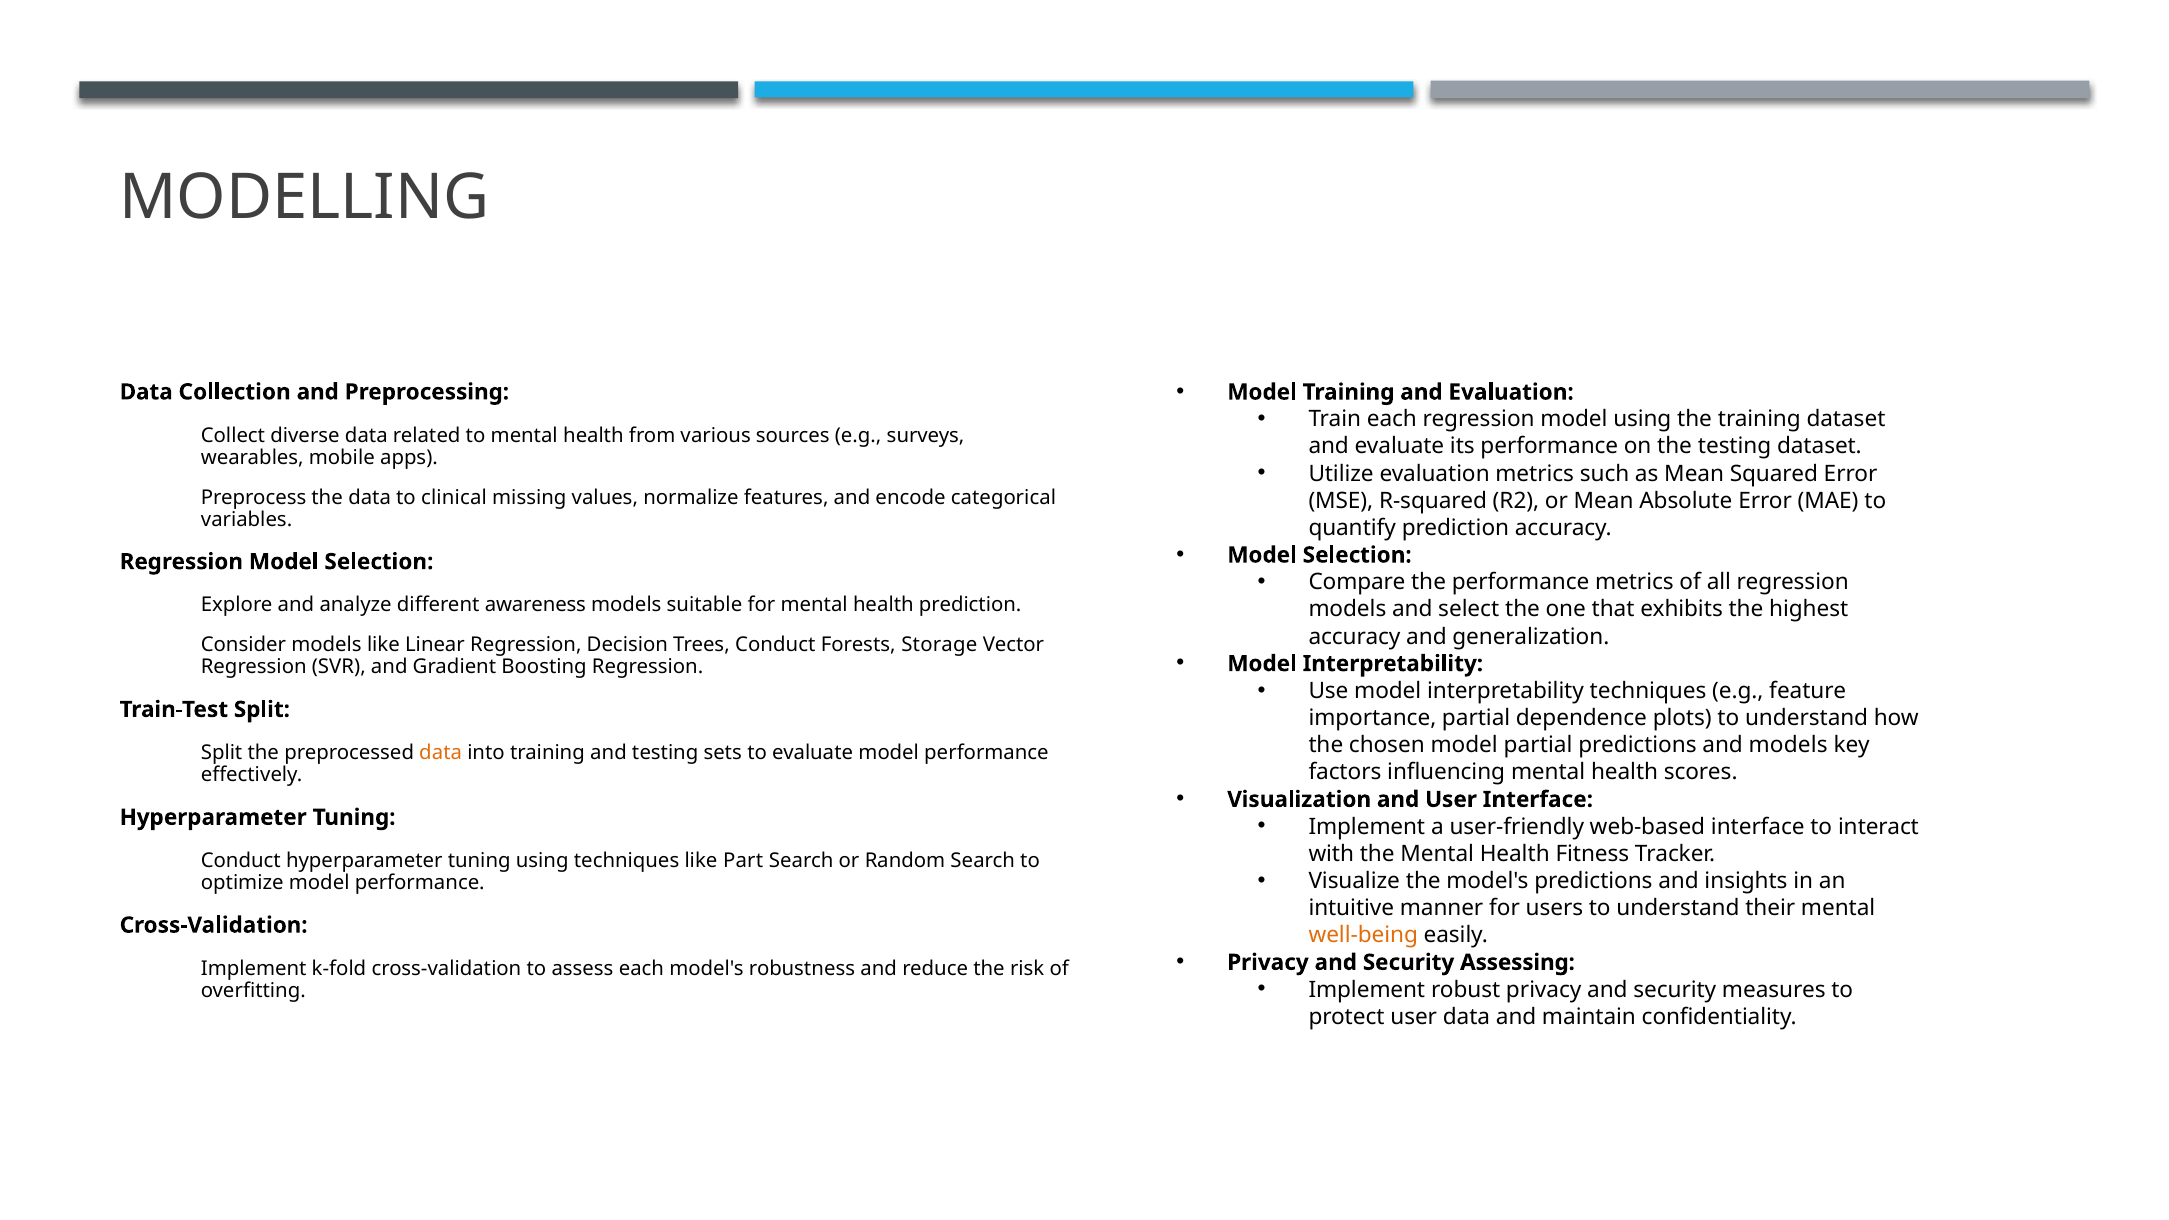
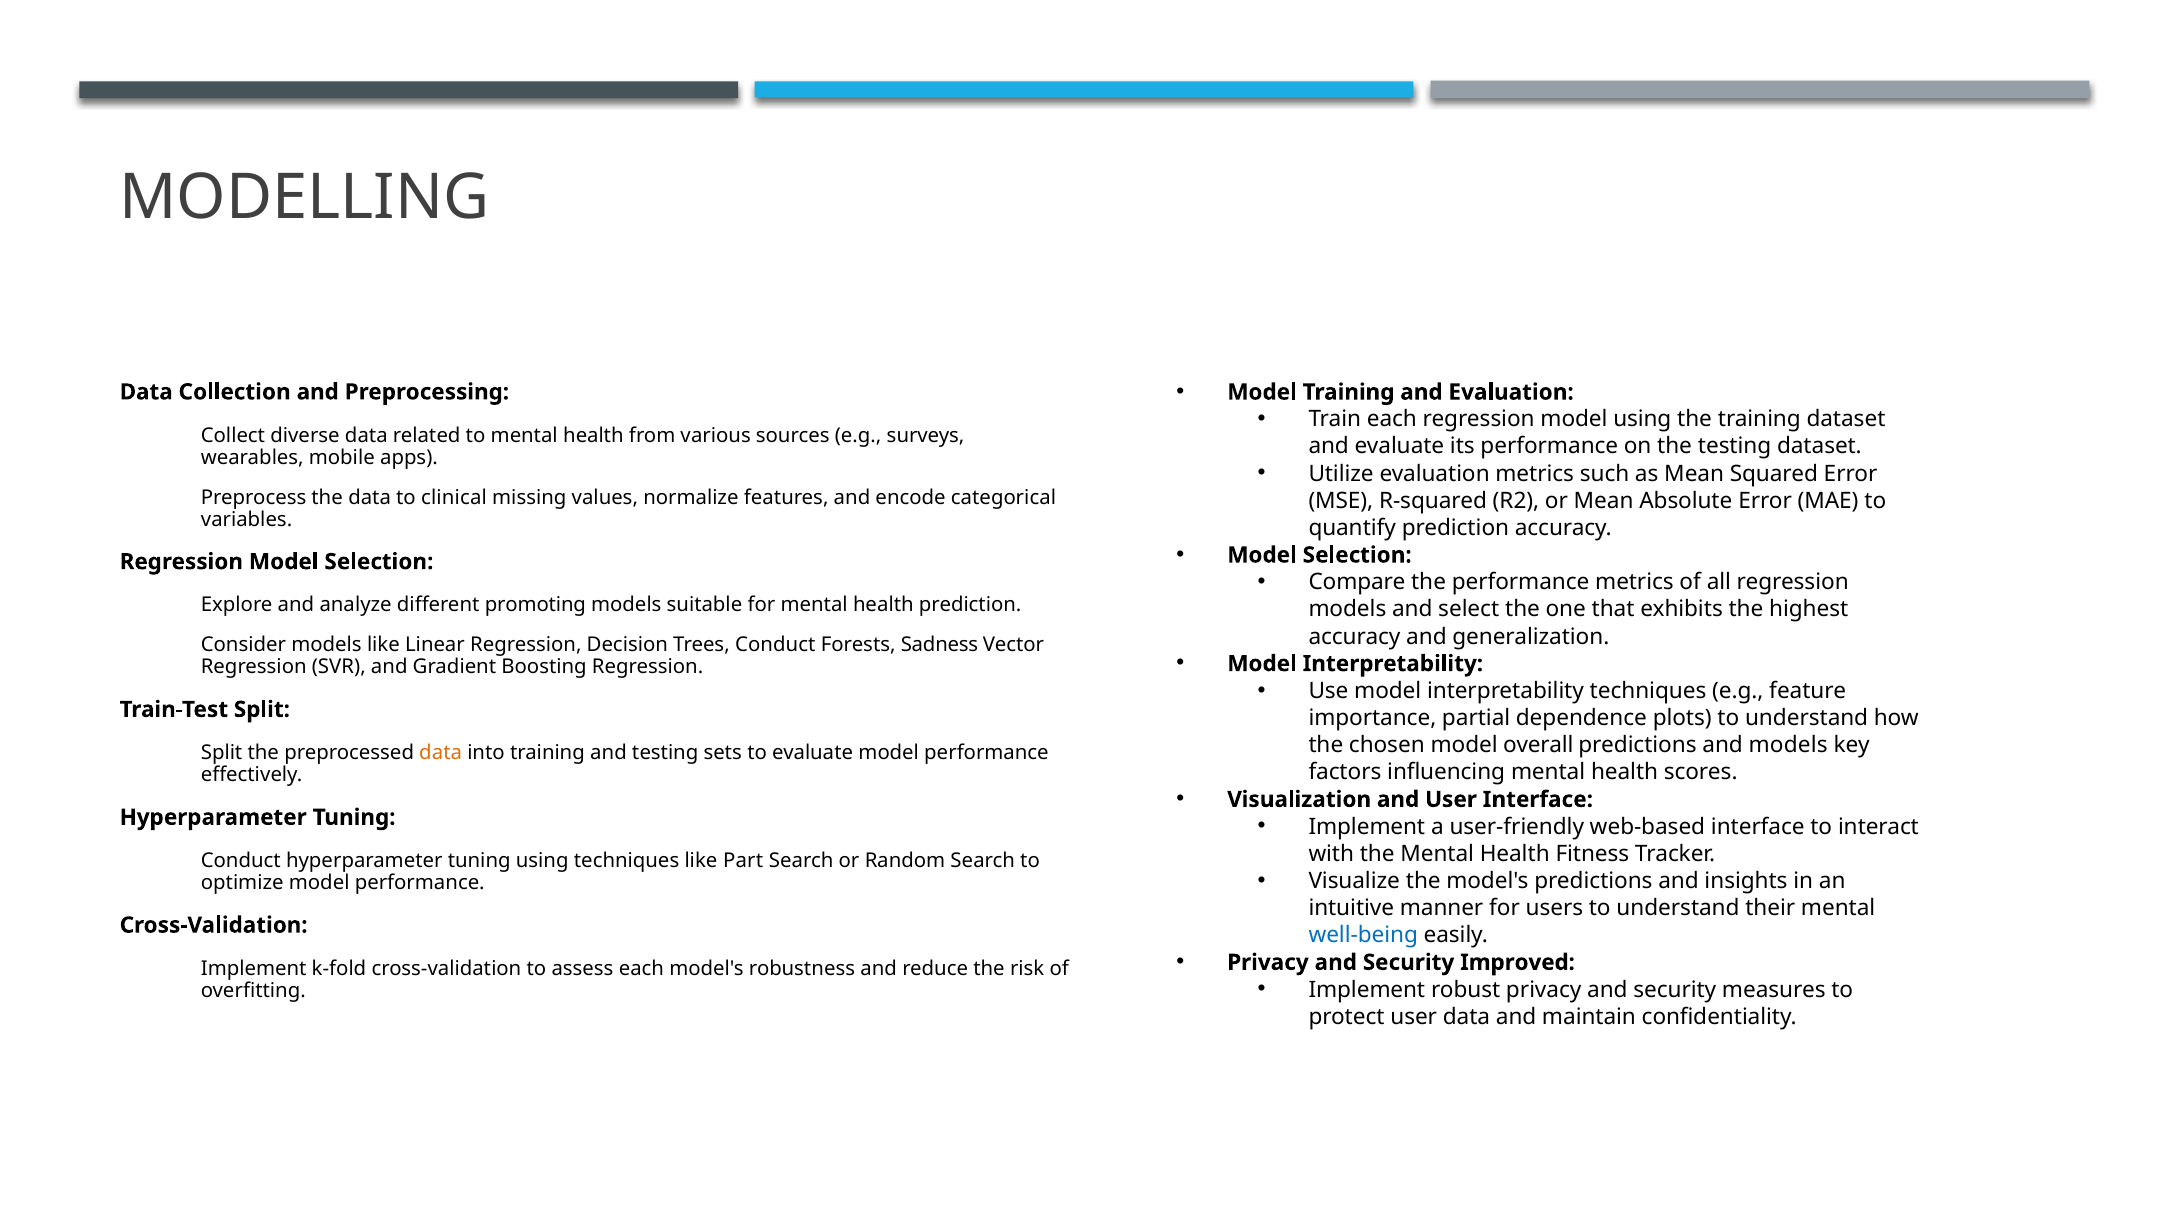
awareness: awareness -> promoting (535, 605)
Storage: Storage -> Sadness (940, 645)
model partial: partial -> overall (1538, 745)
well-being colour: orange -> blue (1363, 935)
Assessing: Assessing -> Improved (1517, 962)
